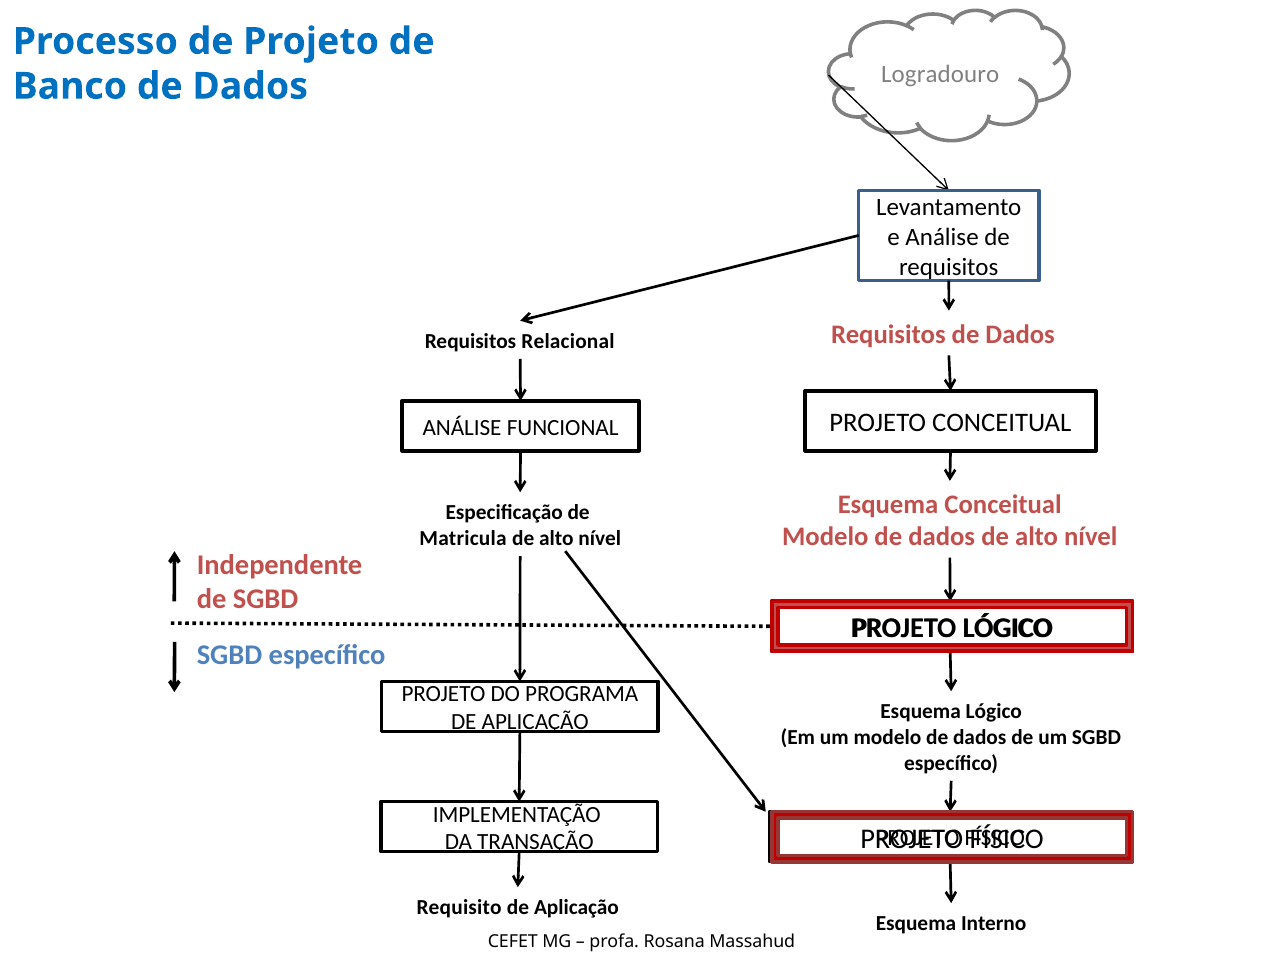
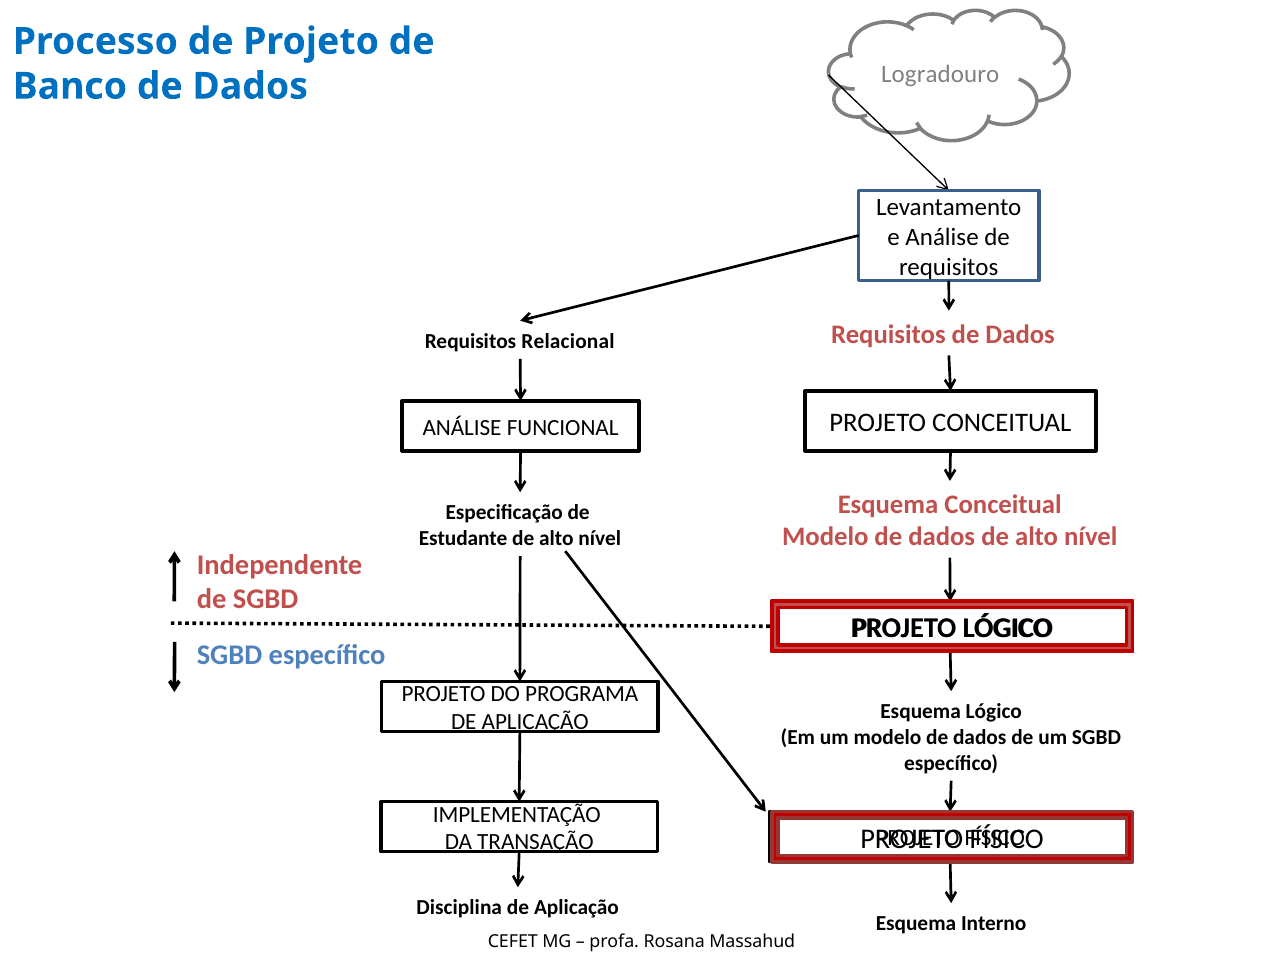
Matricula: Matricula -> Estudante (463, 539)
Requisito: Requisito -> Disciplina (459, 908)
